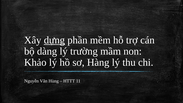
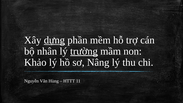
dàng: dàng -> nhân (47, 51)
trường underline: none -> present (84, 51)
Hàng: Hàng -> Nâng (98, 62)
